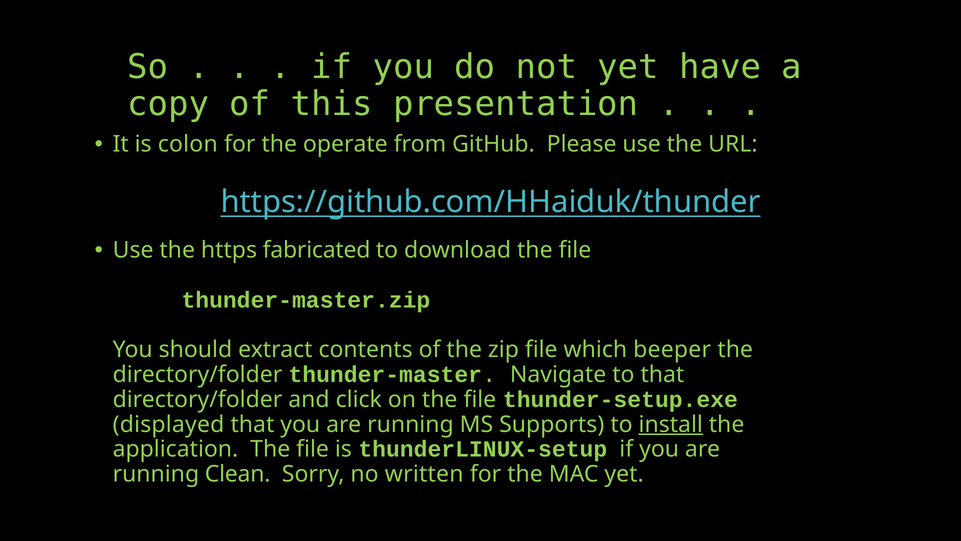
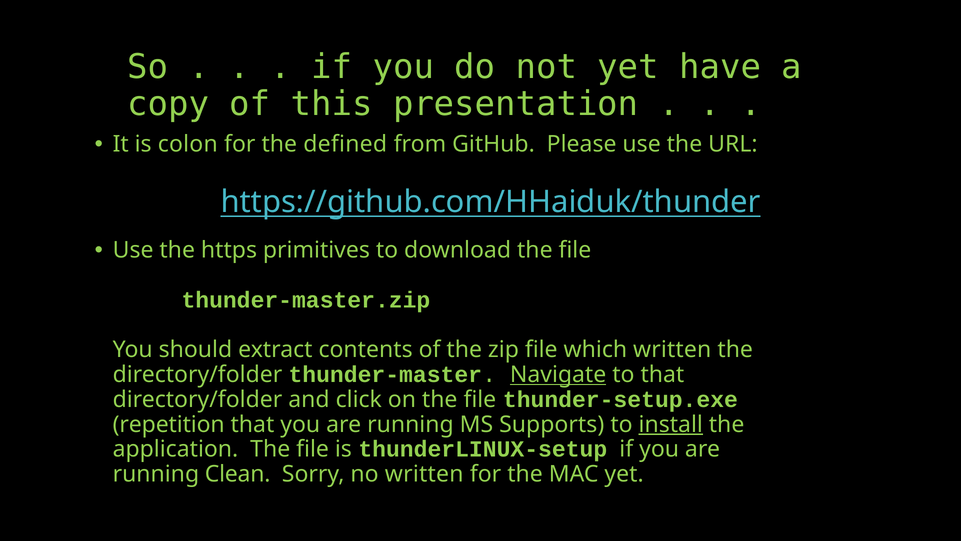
operate: operate -> defined (345, 144)
fabricated: fabricated -> primitives (316, 250)
which beeper: beeper -> written (672, 349)
Navigate underline: none -> present (558, 374)
displayed: displayed -> repetition (169, 424)
